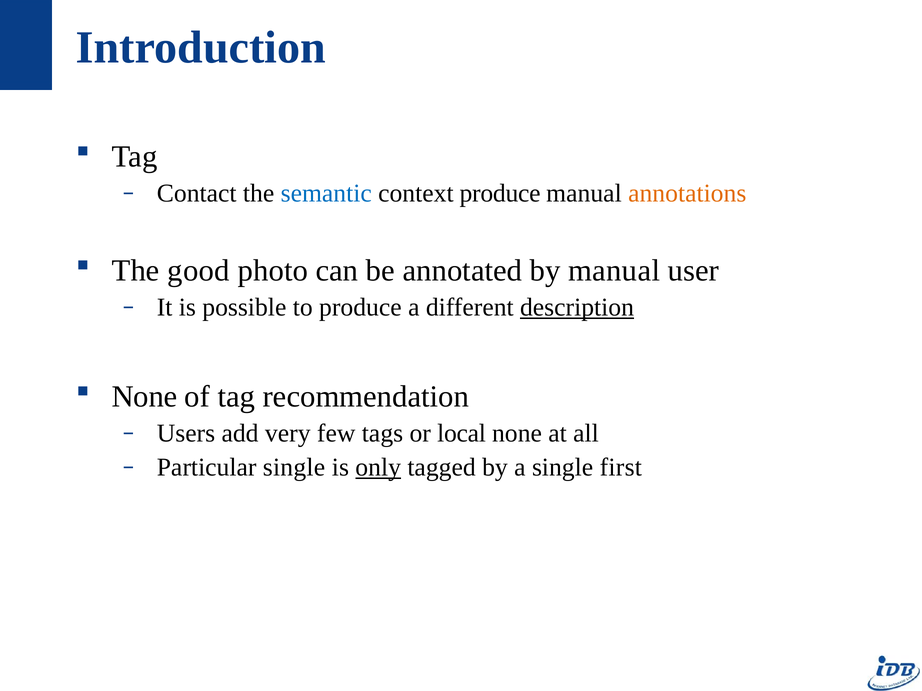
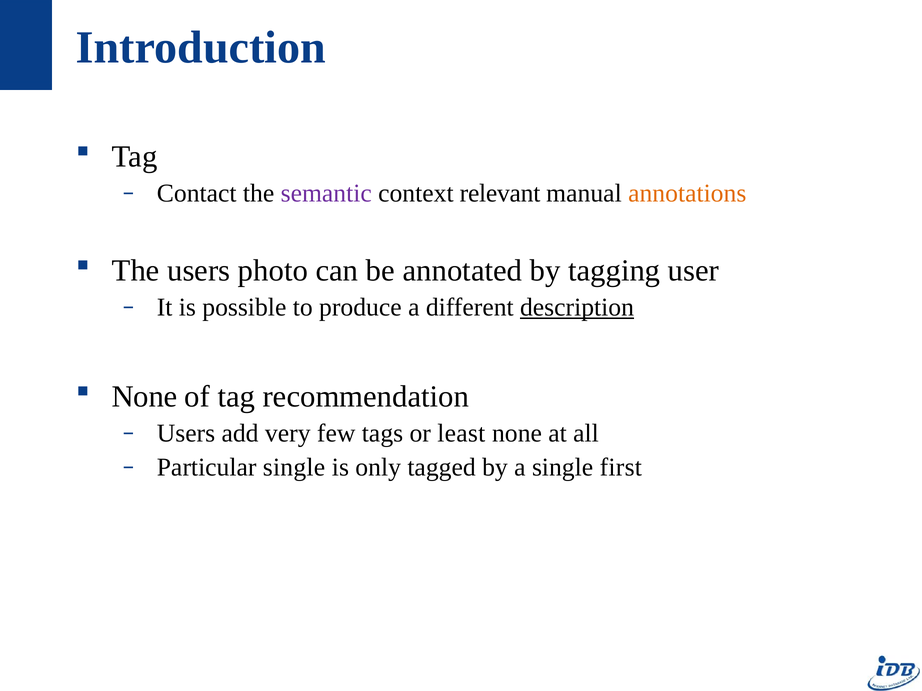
semantic colour: blue -> purple (326, 193)
context produce: produce -> relevant (500, 193)
The good: good -> users (199, 271)
by manual: manual -> tagging (614, 271)
local: local -> least (461, 434)
only underline: present -> none (378, 468)
